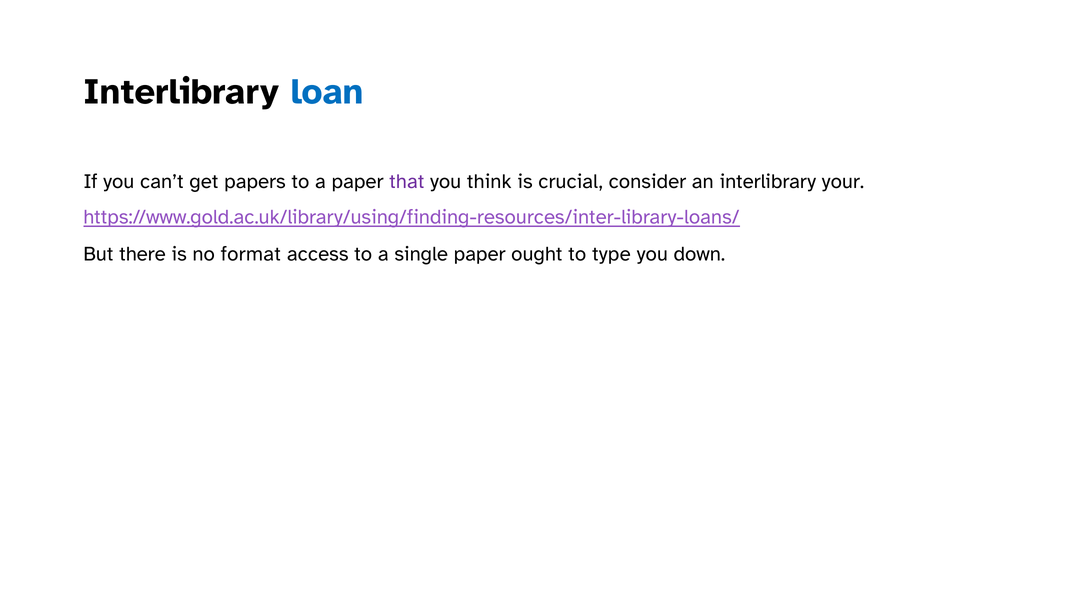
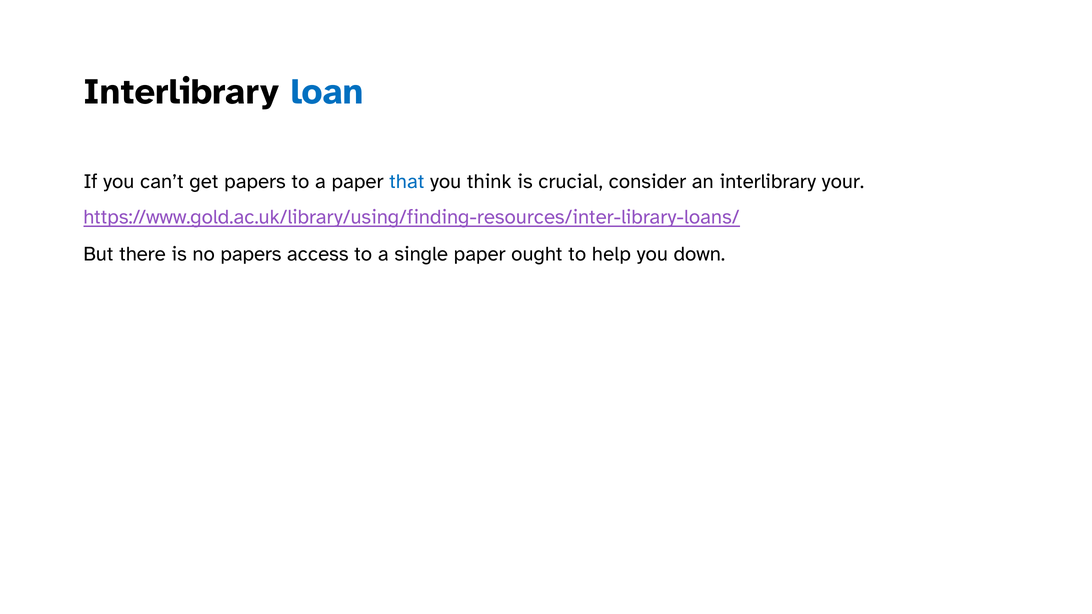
that colour: purple -> blue (407, 181)
no format: format -> papers (251, 254)
type: type -> help (611, 254)
